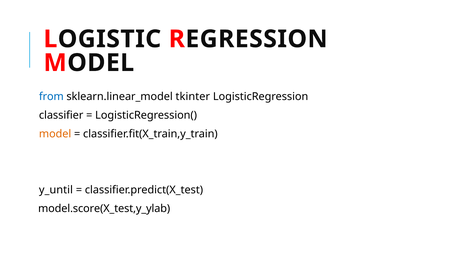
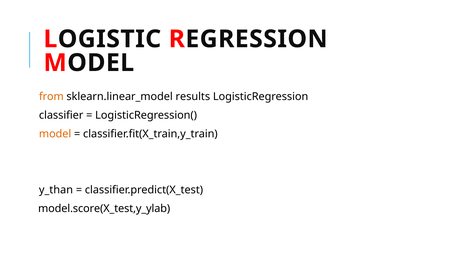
from colour: blue -> orange (51, 97)
tkinter: tkinter -> results (193, 97)
y_until: y_until -> y_than (56, 190)
